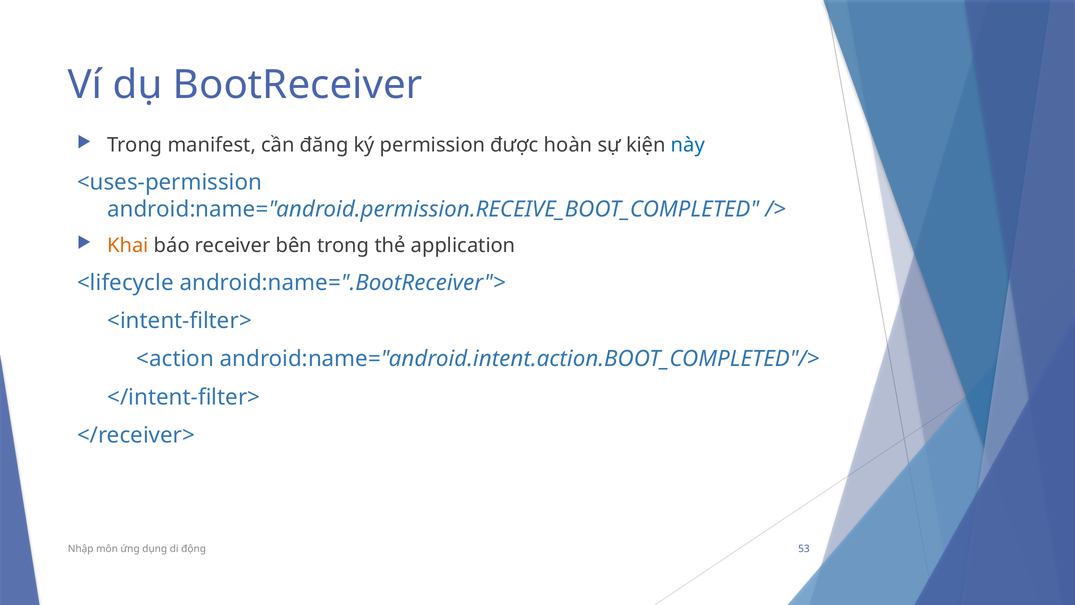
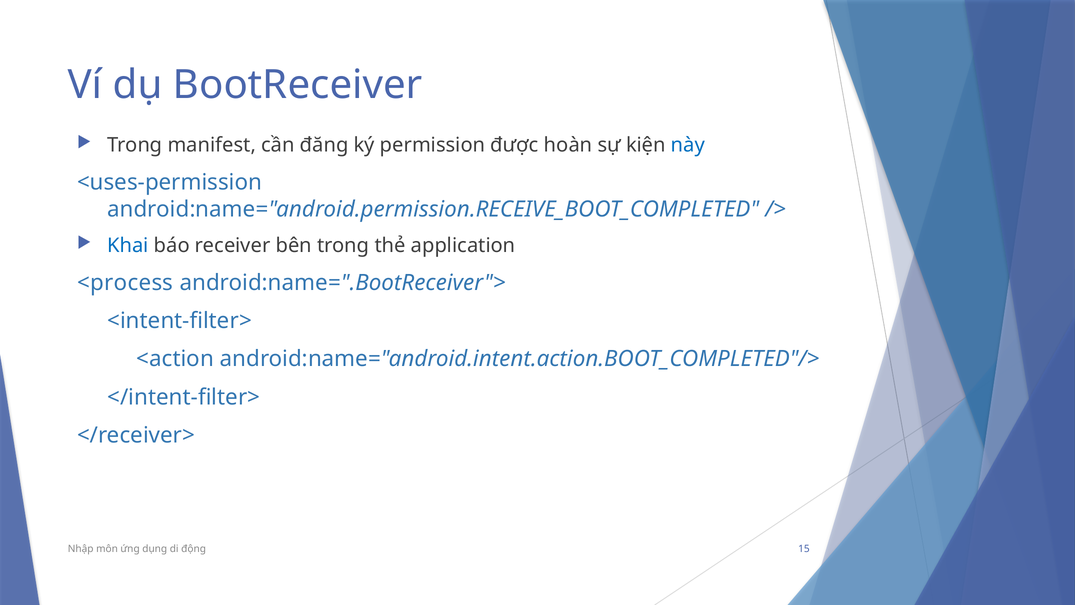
Khai colour: orange -> blue (128, 246)
<lifecycle: <lifecycle -> <process (125, 283)
53: 53 -> 15 (804, 549)
